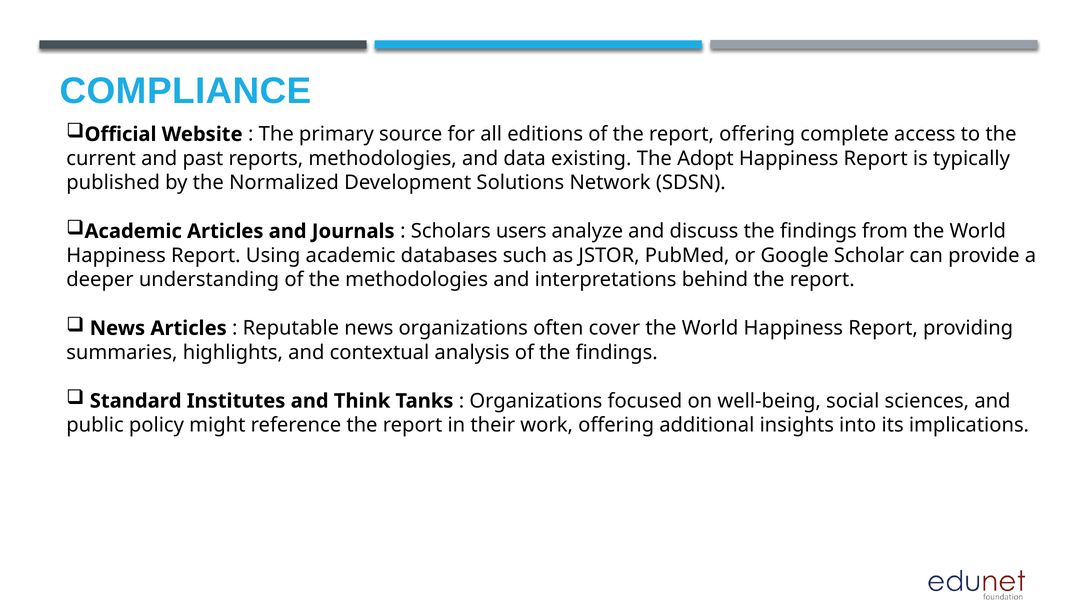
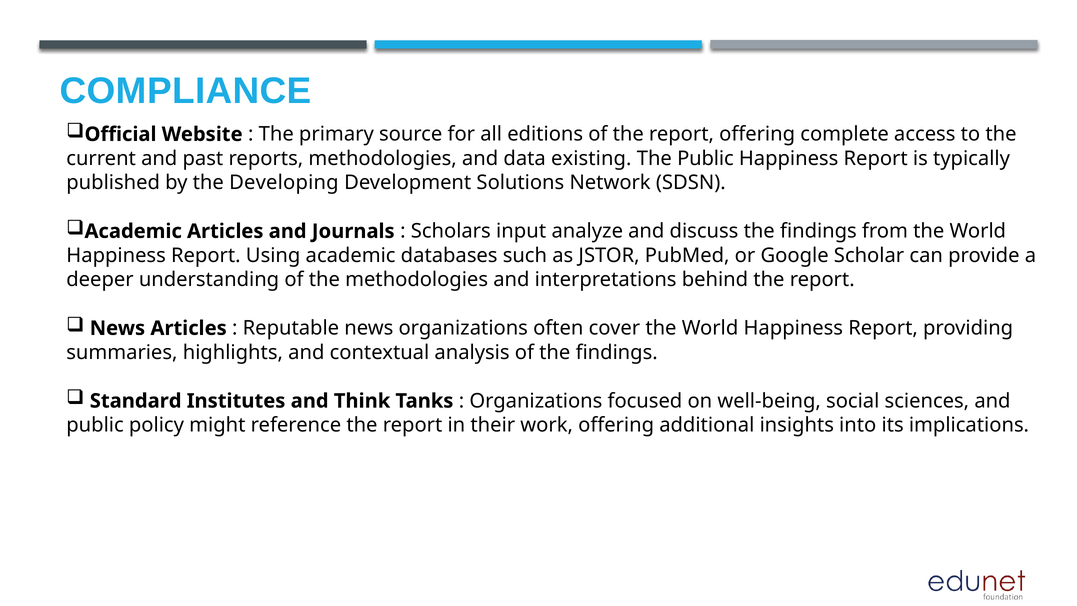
The Adopt: Adopt -> Public (705, 159)
Normalized: Normalized -> Developing (284, 183)
users: users -> input (521, 231)
